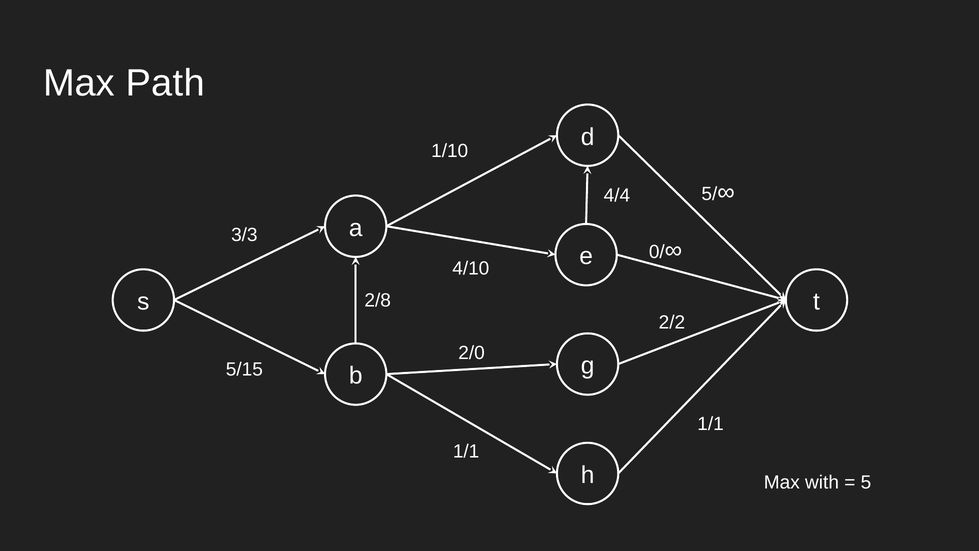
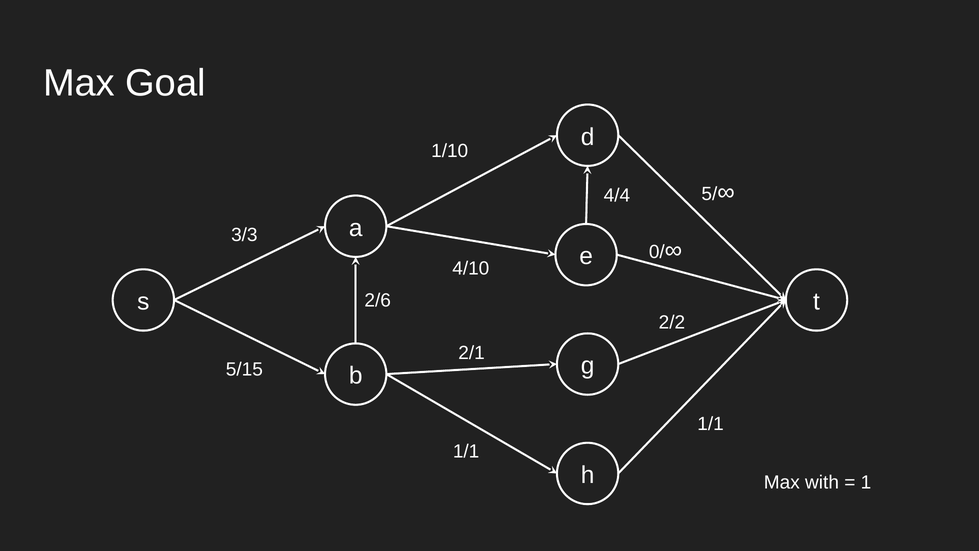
Path: Path -> Goal (166, 83)
2/8: 2/8 -> 2/6 (378, 300)
2/0: 2/0 -> 2/1 (472, 353)
5: 5 -> 1 (866, 482)
